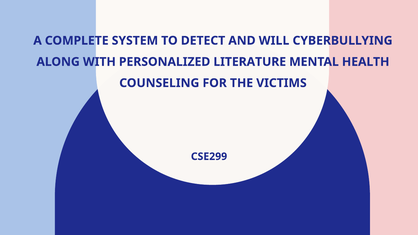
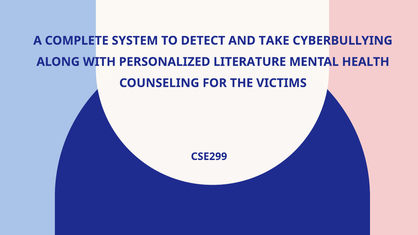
WILL: WILL -> TAKE (274, 41)
